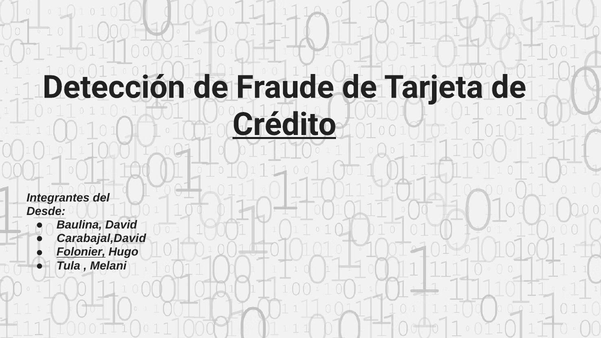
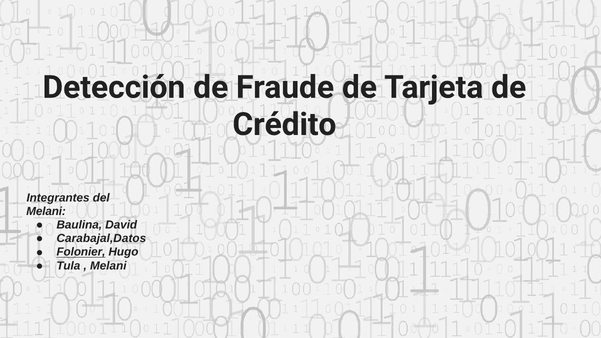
Crédito underline: present -> none (284, 125)
Desde: Desde -> Melani (46, 211)
Carabajal,David: Carabajal,David -> Carabajal,Datos (101, 239)
